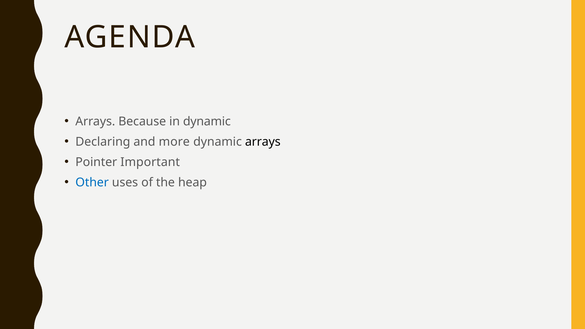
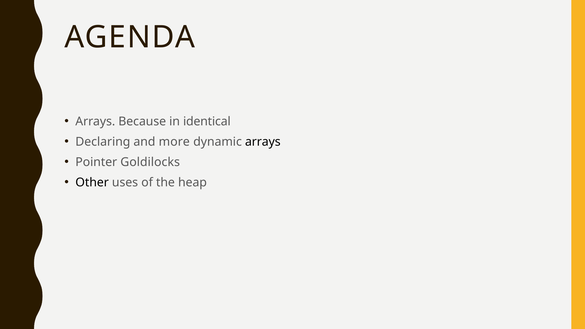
in dynamic: dynamic -> identical (207, 122)
Important: Important -> Goldilocks (150, 162)
Other colour: blue -> black (92, 183)
